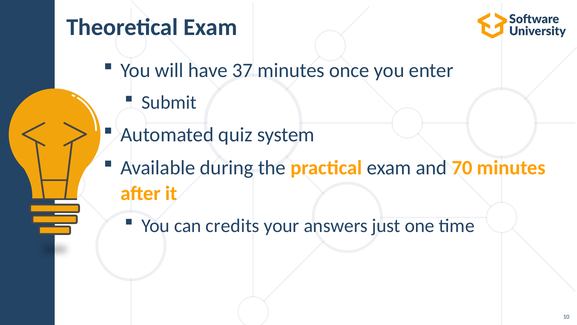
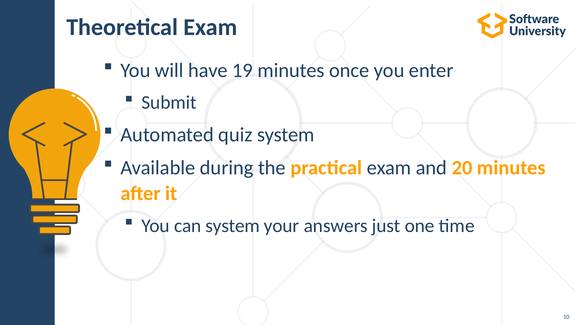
37: 37 -> 19 (242, 70)
70: 70 -> 20 (462, 168)
can credits: credits -> system (233, 225)
